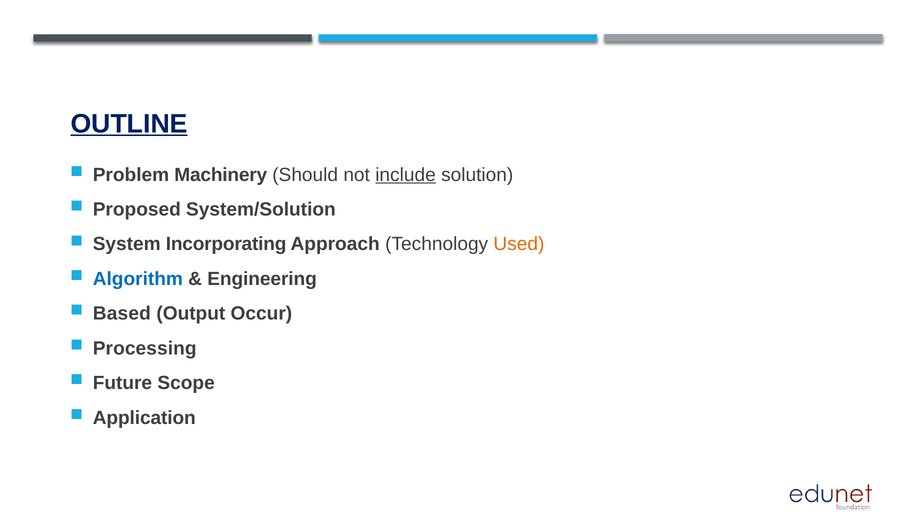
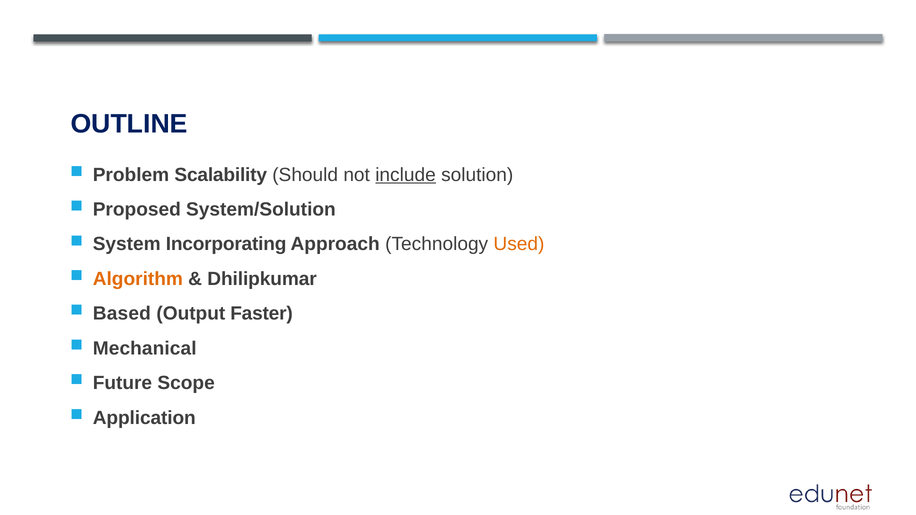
OUTLINE underline: present -> none (129, 124)
Machinery: Machinery -> Scalability (221, 175)
Algorithm colour: blue -> orange (138, 279)
Engineering: Engineering -> Dhilipkumar (262, 279)
Occur: Occur -> Faster (262, 314)
Processing: Processing -> Mechanical (145, 349)
